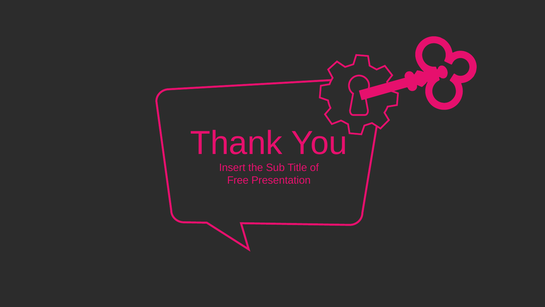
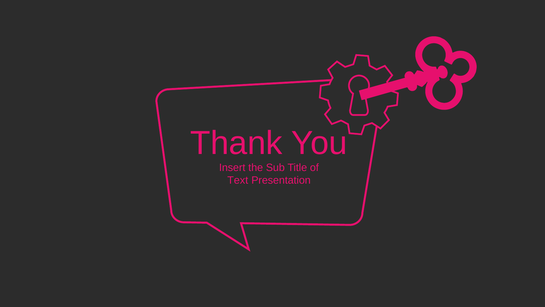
Free: Free -> Text (238, 180)
